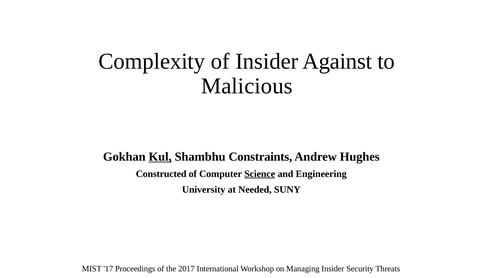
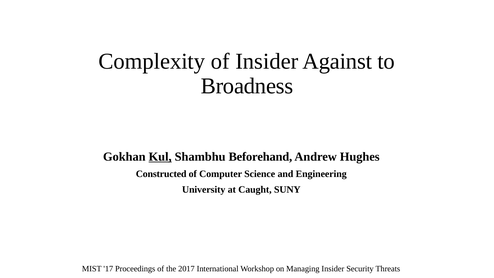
Malicious: Malicious -> Broadness (247, 86)
Constraints: Constraints -> Beforehand (260, 157)
Science underline: present -> none (260, 174)
Needed: Needed -> Caught (255, 190)
